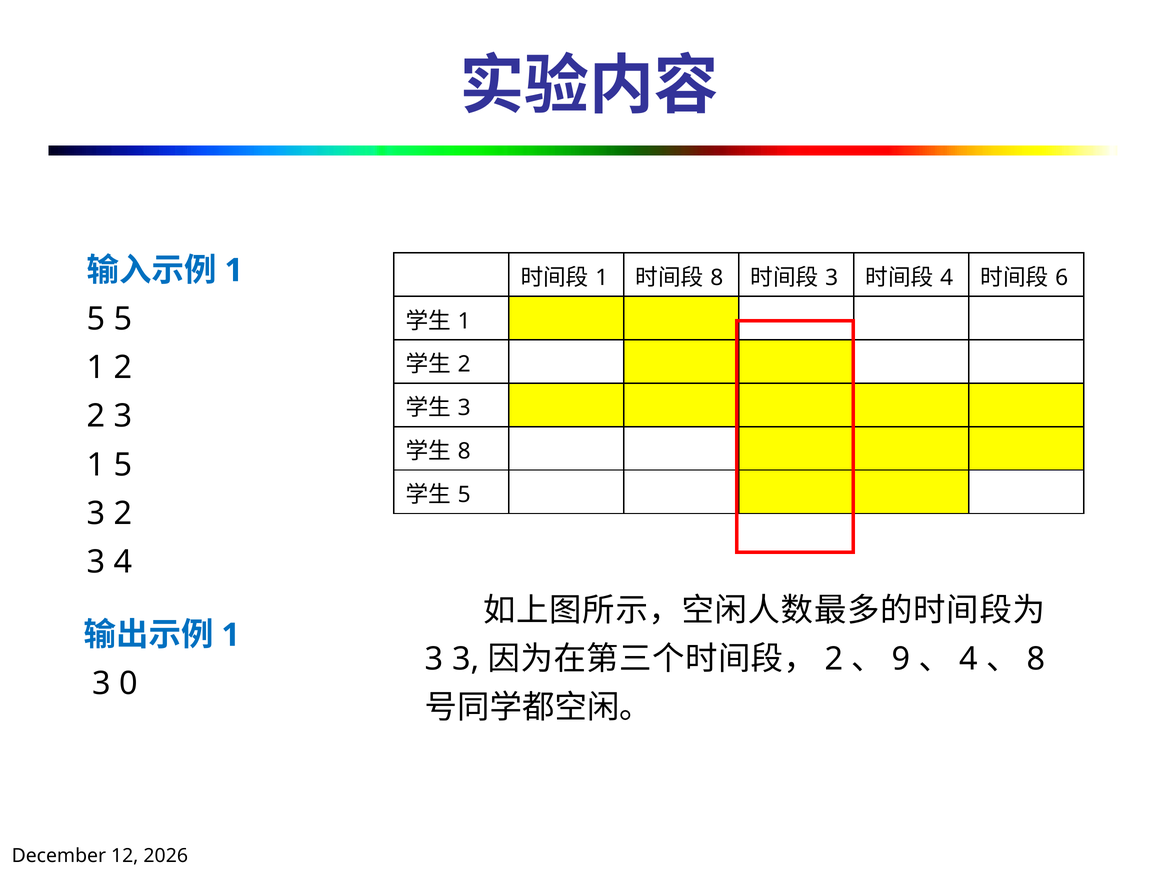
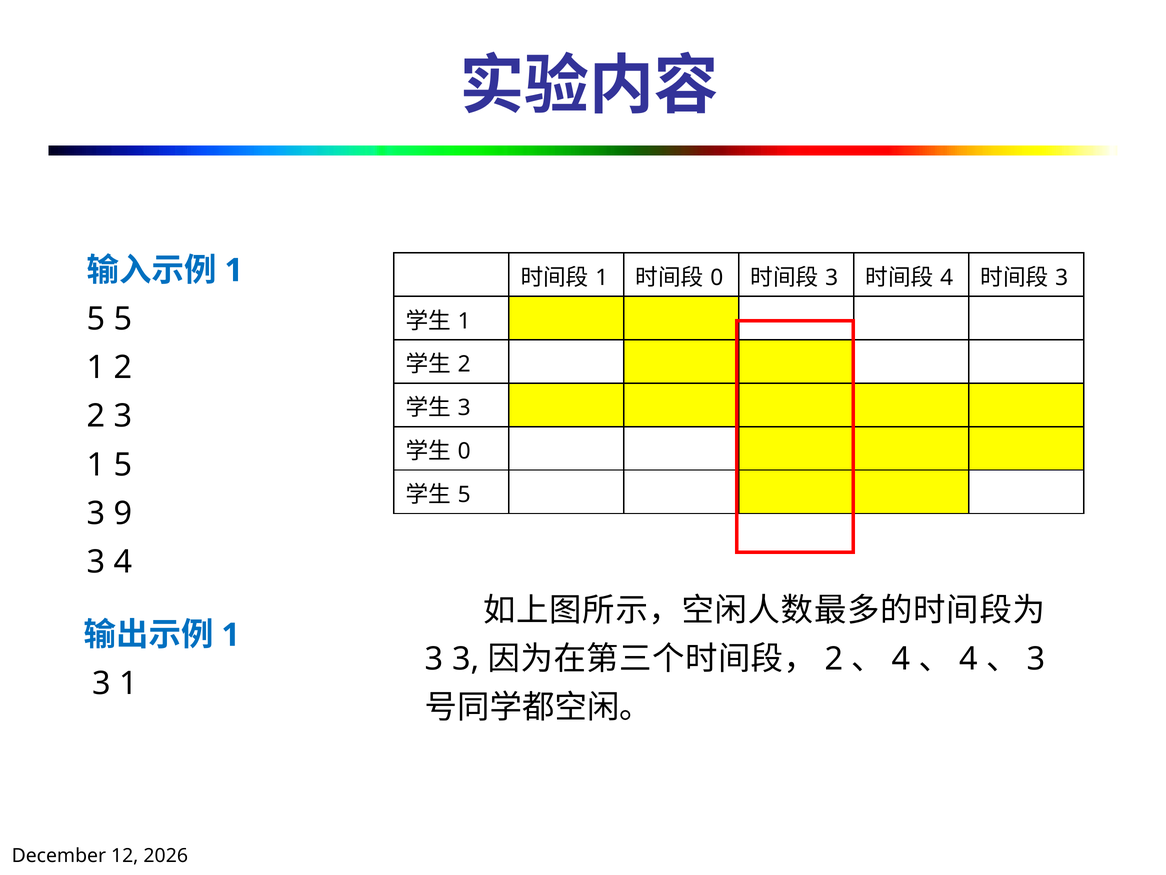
8: 8 -> 0 (717, 277)
6: 6 -> 3 (1062, 277)
8: 8 -> 0 (464, 451)
3 2: 2 -> 9 (123, 513)
9: 9 -> 4 (901, 659)
8: 8 -> 3 (1036, 659)
0: 0 -> 1 (128, 683)
